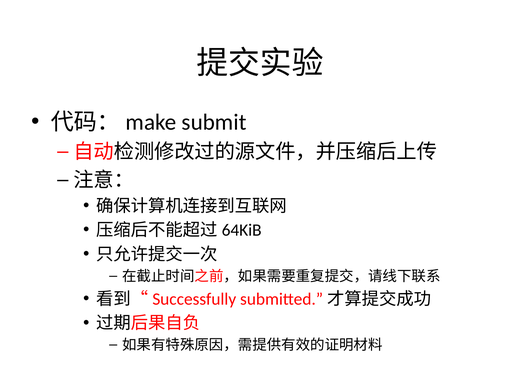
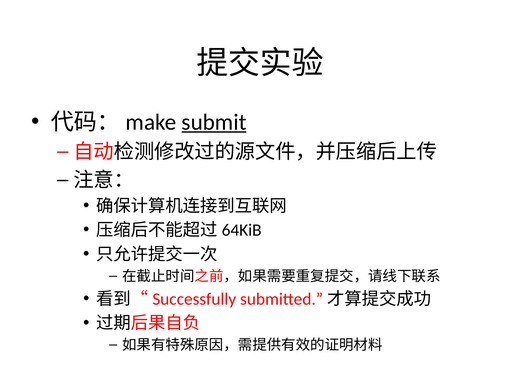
submit underline: none -> present (214, 122)
